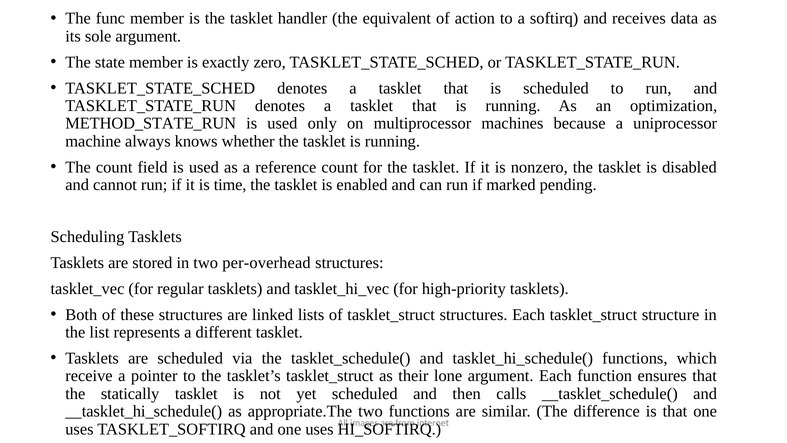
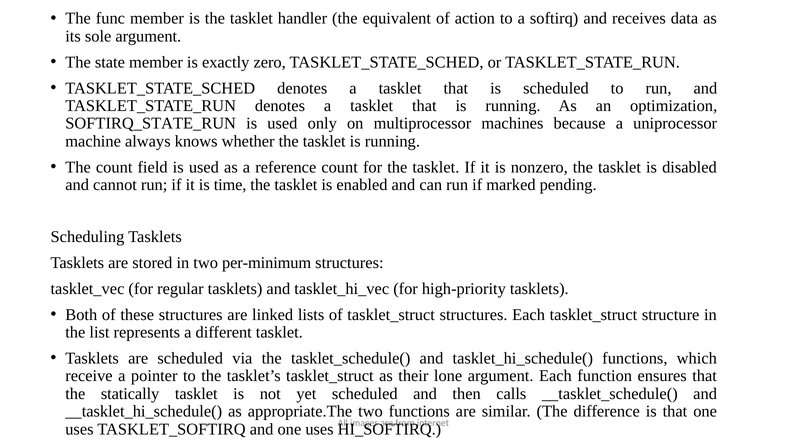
METHOD_STATE_RUN: METHOD_STATE_RUN -> SOFTIRQ_STATE_RUN (151, 123)
per-overhead: per-overhead -> per-minimum (267, 263)
